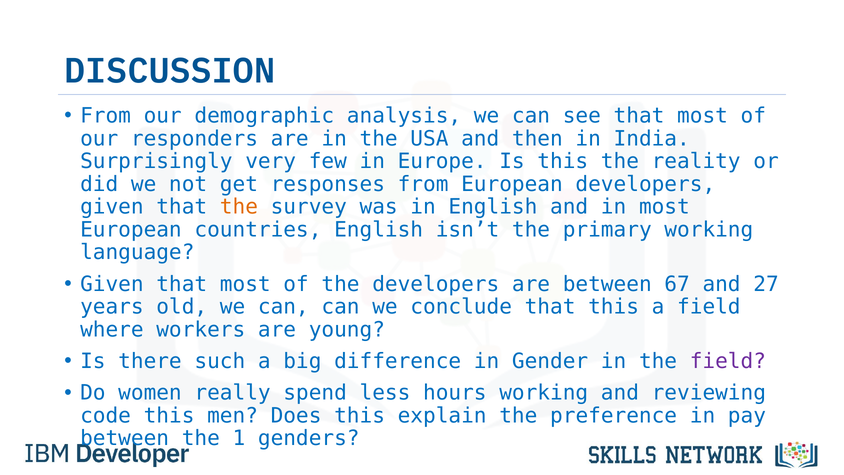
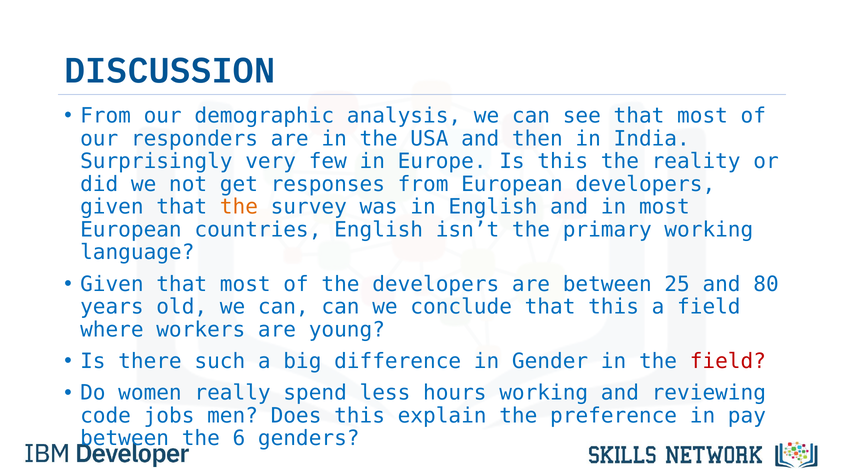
67: 67 -> 25 (677, 284)
27: 27 -> 80 (766, 284)
field colour: purple -> red (728, 361)
code this: this -> jobs (169, 415)
1: 1 -> 6 (239, 438)
